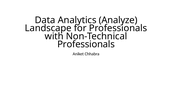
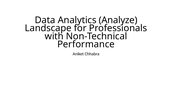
Professionals: Professionals -> Performance (86, 44)
